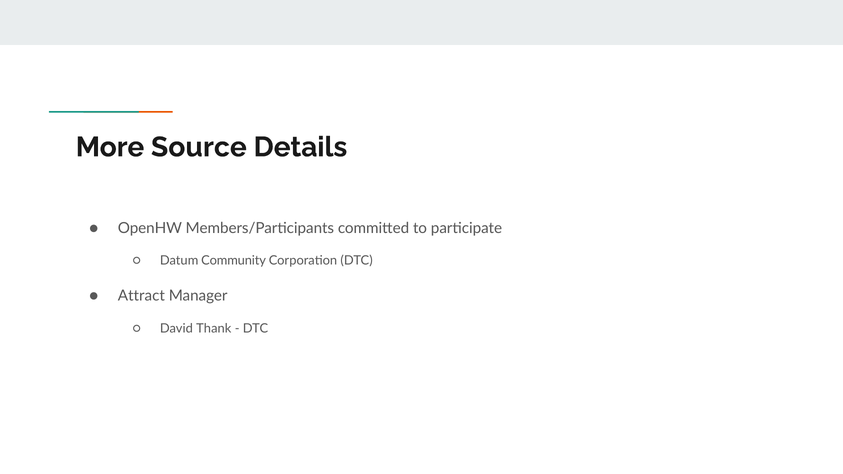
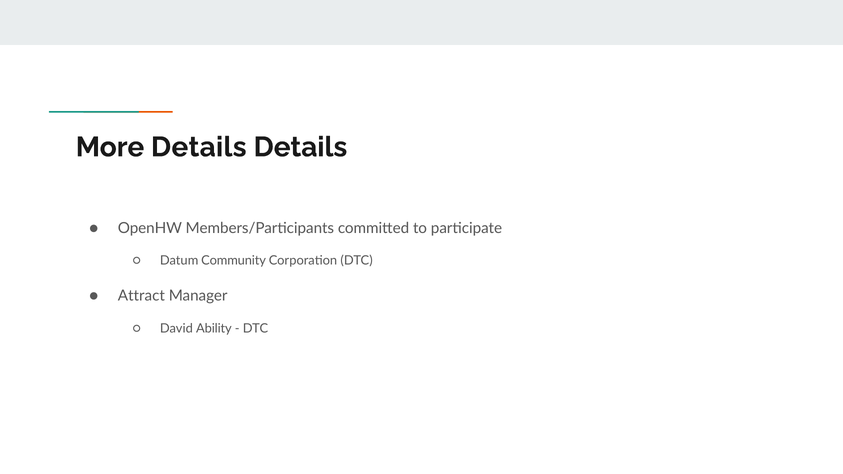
More Source: Source -> Details (199, 147)
Thank: Thank -> Ability (214, 328)
